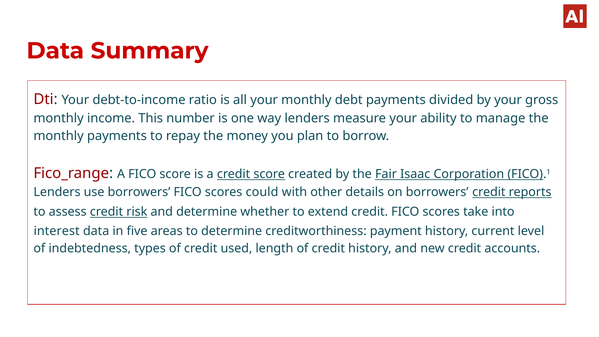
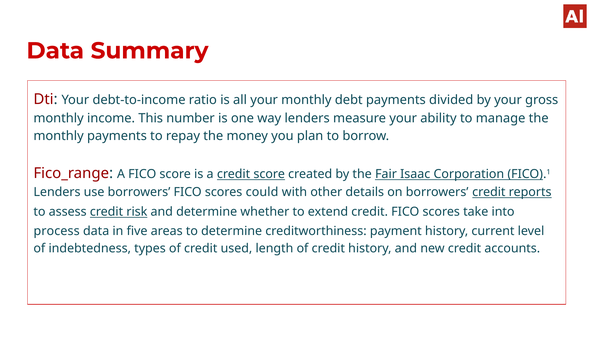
interest: interest -> process (57, 231)
